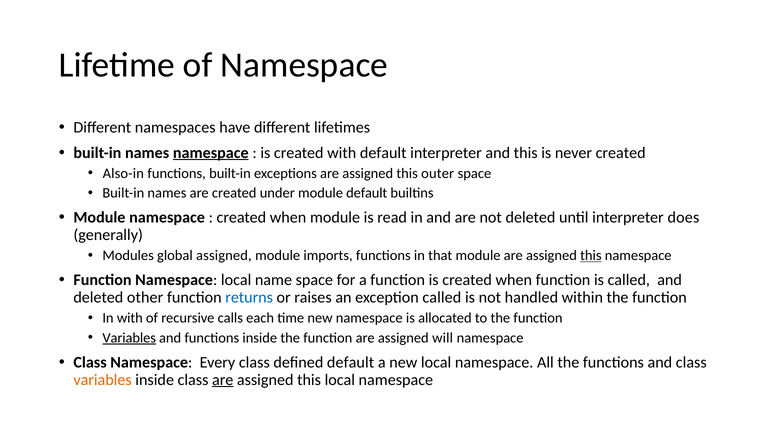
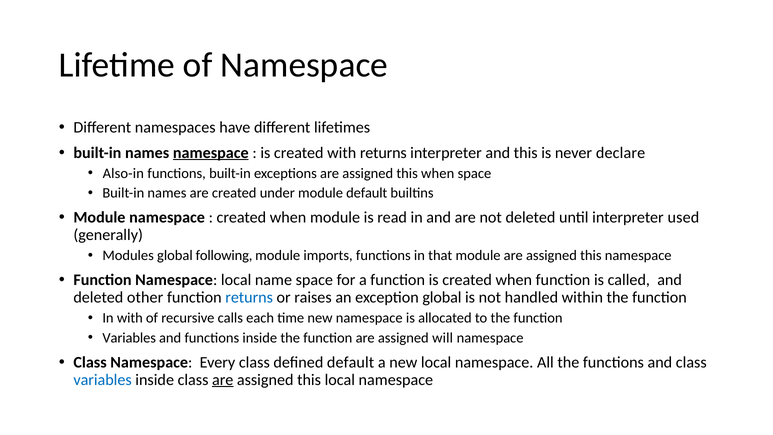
with default: default -> returns (383, 153)
never created: created -> declare (621, 153)
this outer: outer -> when (438, 173)
does: does -> used (683, 217)
global assigned: assigned -> following (224, 255)
this underline: present -> none (591, 255)
exception called: called -> global (442, 297)
Variables underline: present -> none (129, 338)
variables colour: orange -> blue (103, 380)
